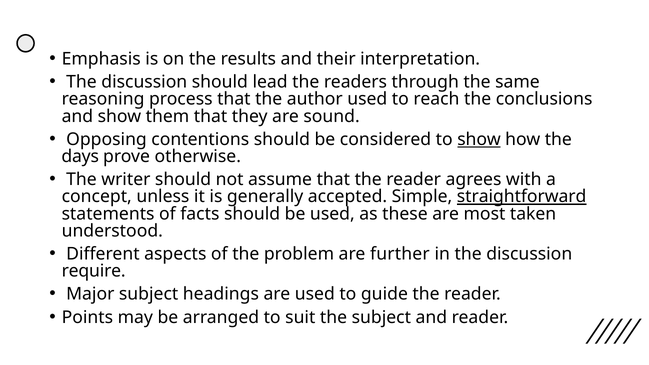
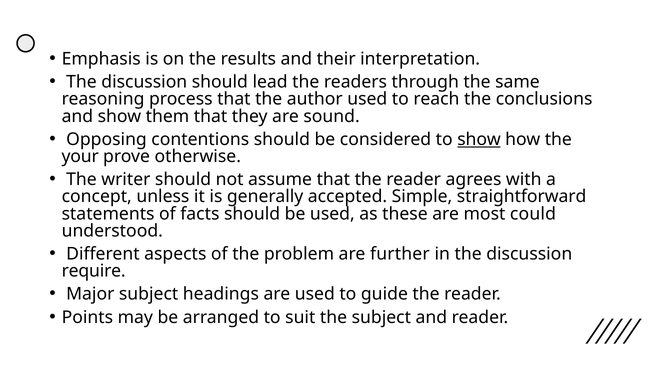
days: days -> your (80, 156)
straightforward underline: present -> none (522, 197)
taken: taken -> could (533, 214)
